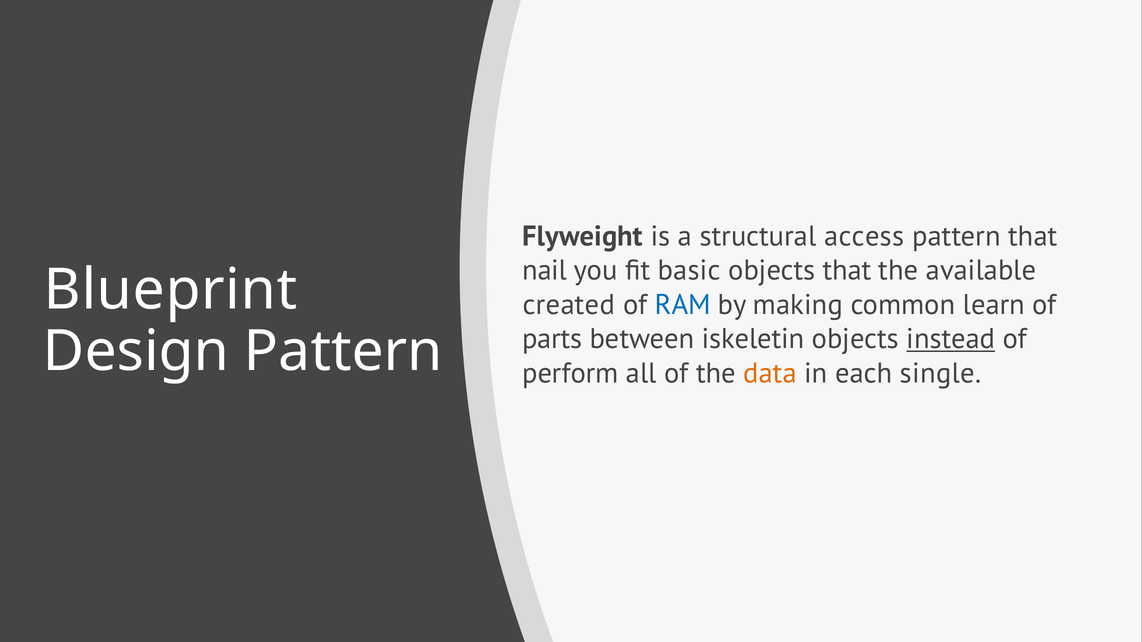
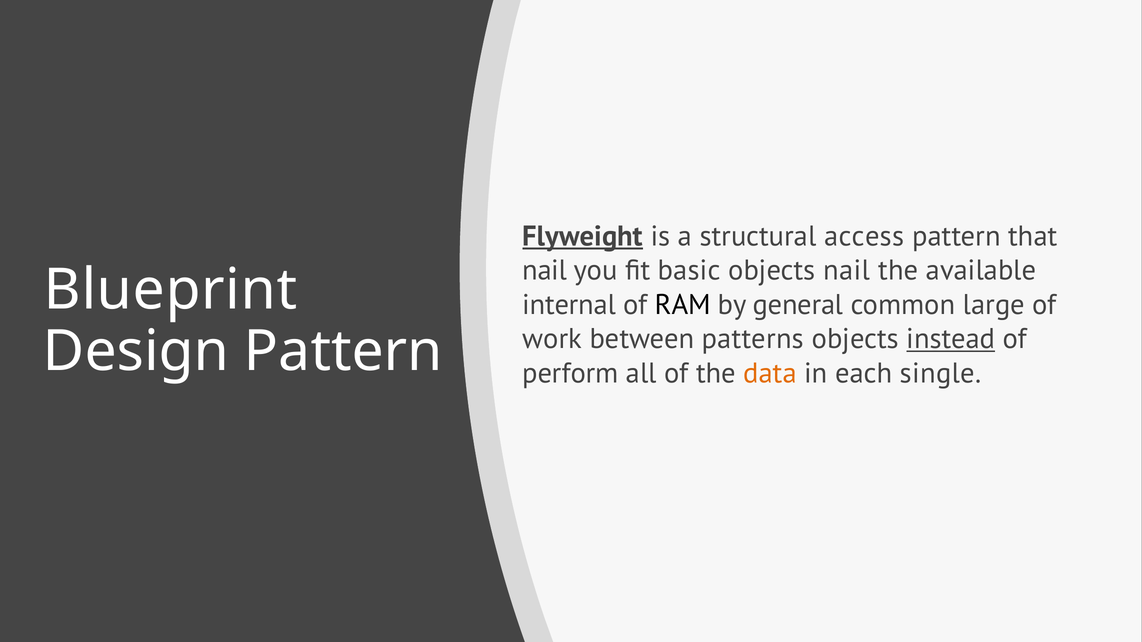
Flyweight underline: none -> present (583, 236)
objects that: that -> nail (847, 271)
created: created -> internal (569, 305)
RAM colour: blue -> black (683, 305)
making: making -> general (798, 305)
learn: learn -> large (994, 305)
parts: parts -> work (552, 339)
iskeletin: iskeletin -> patterns (753, 339)
